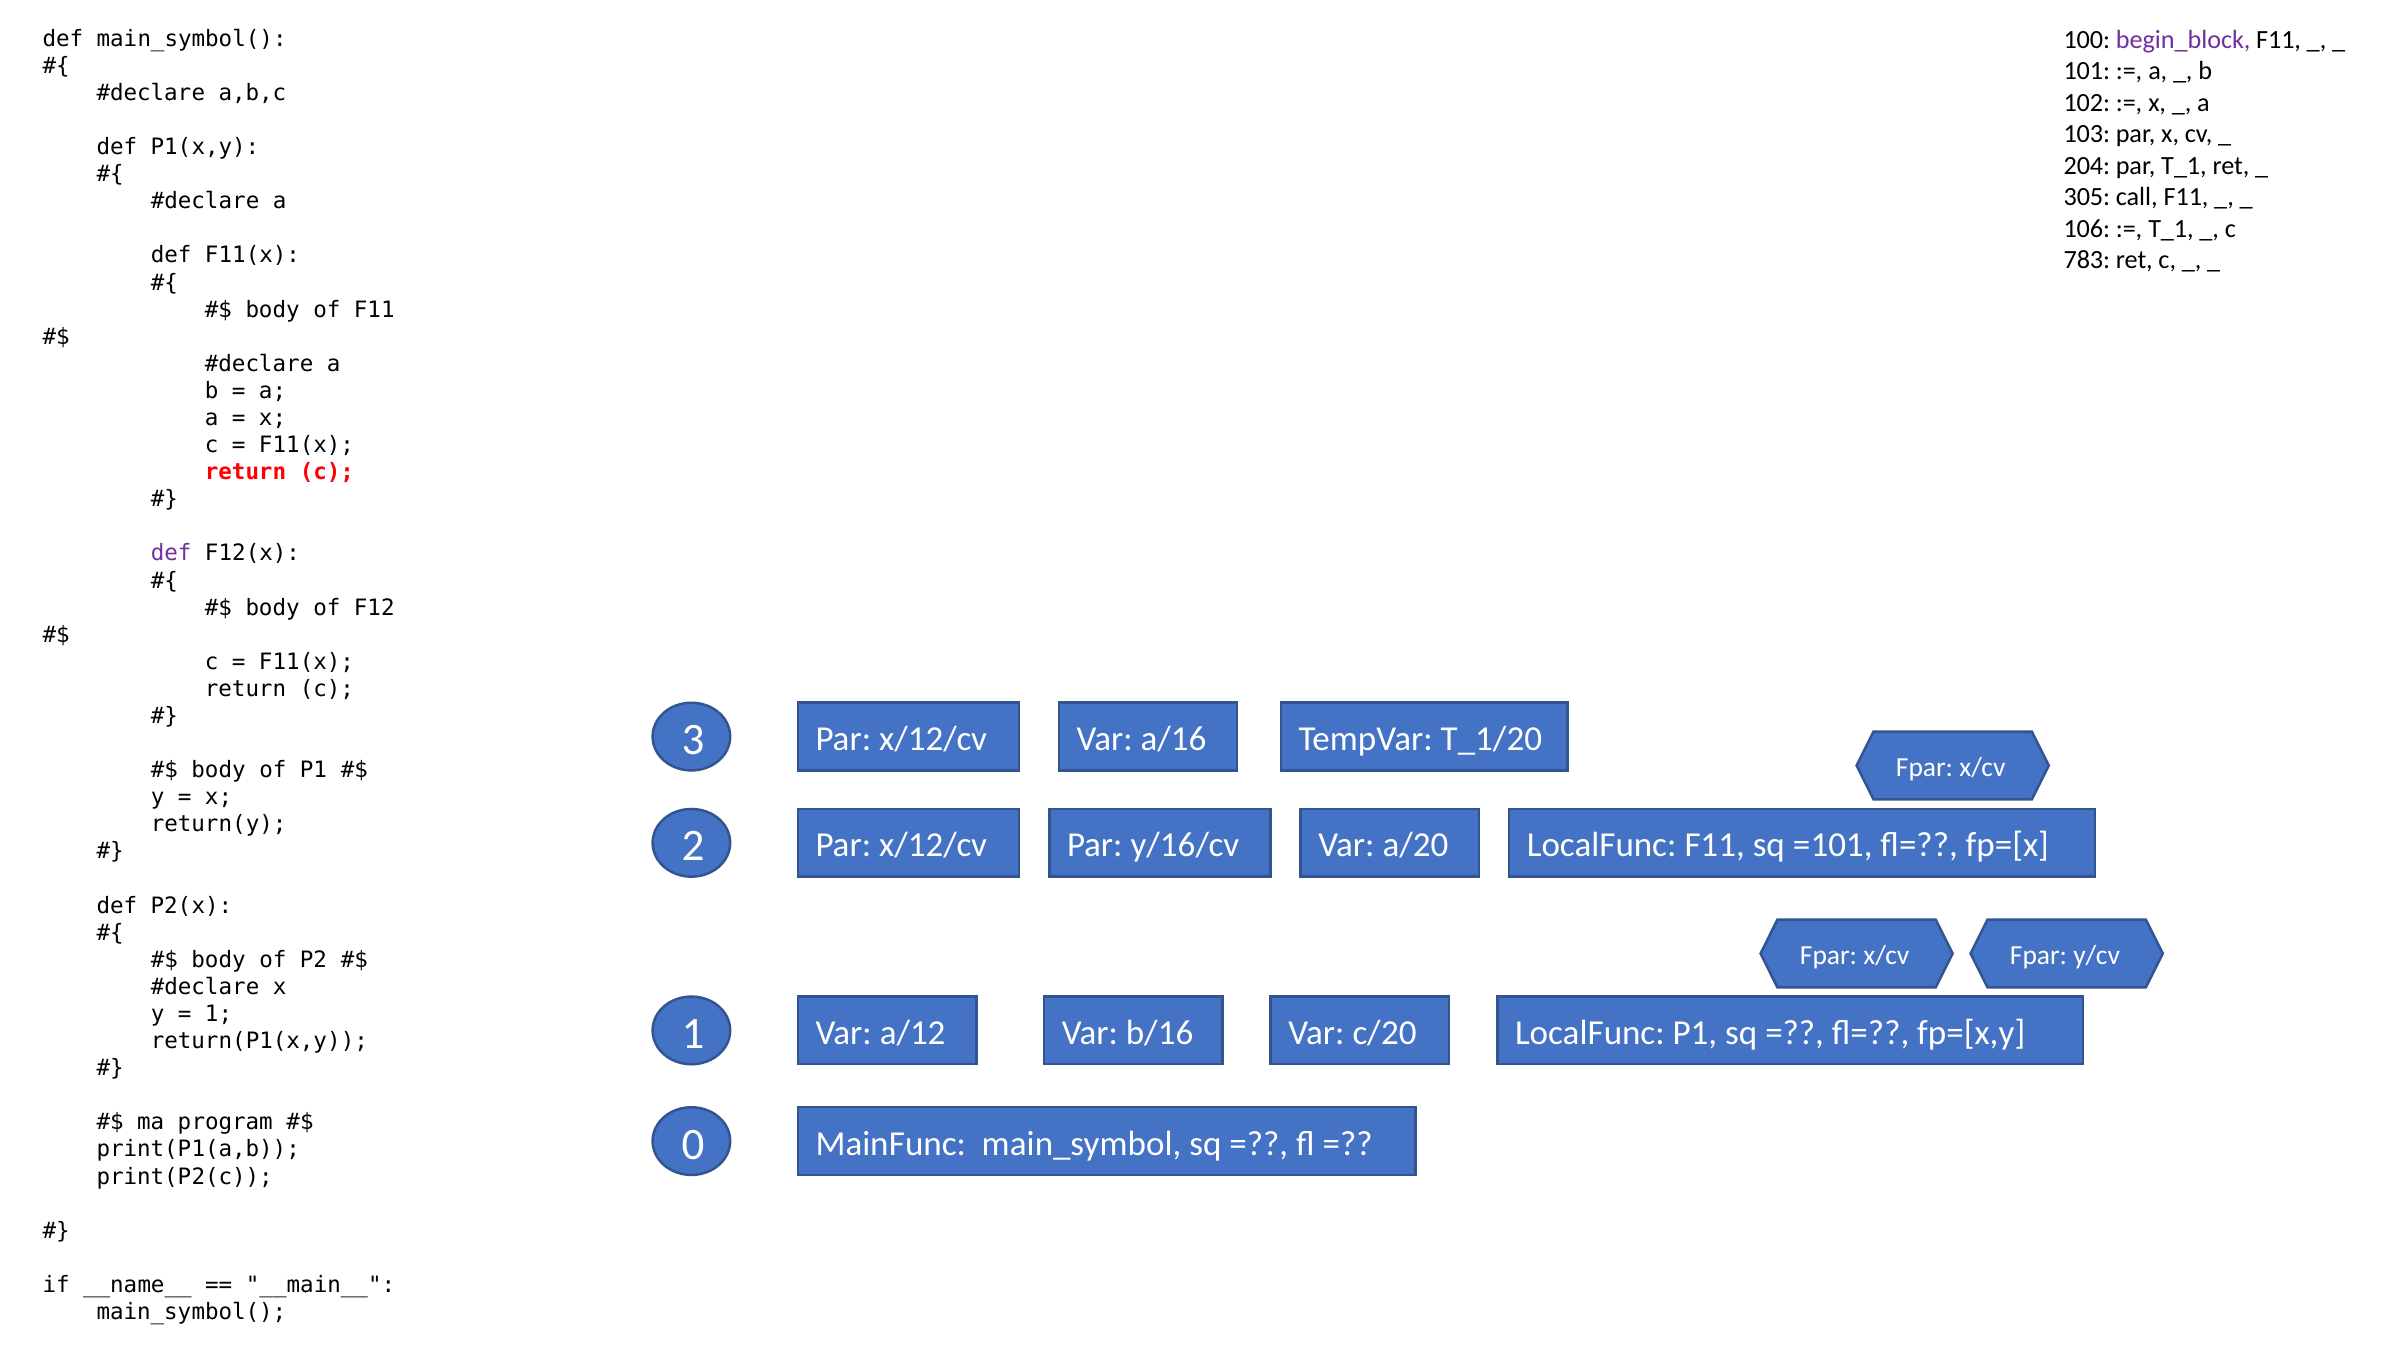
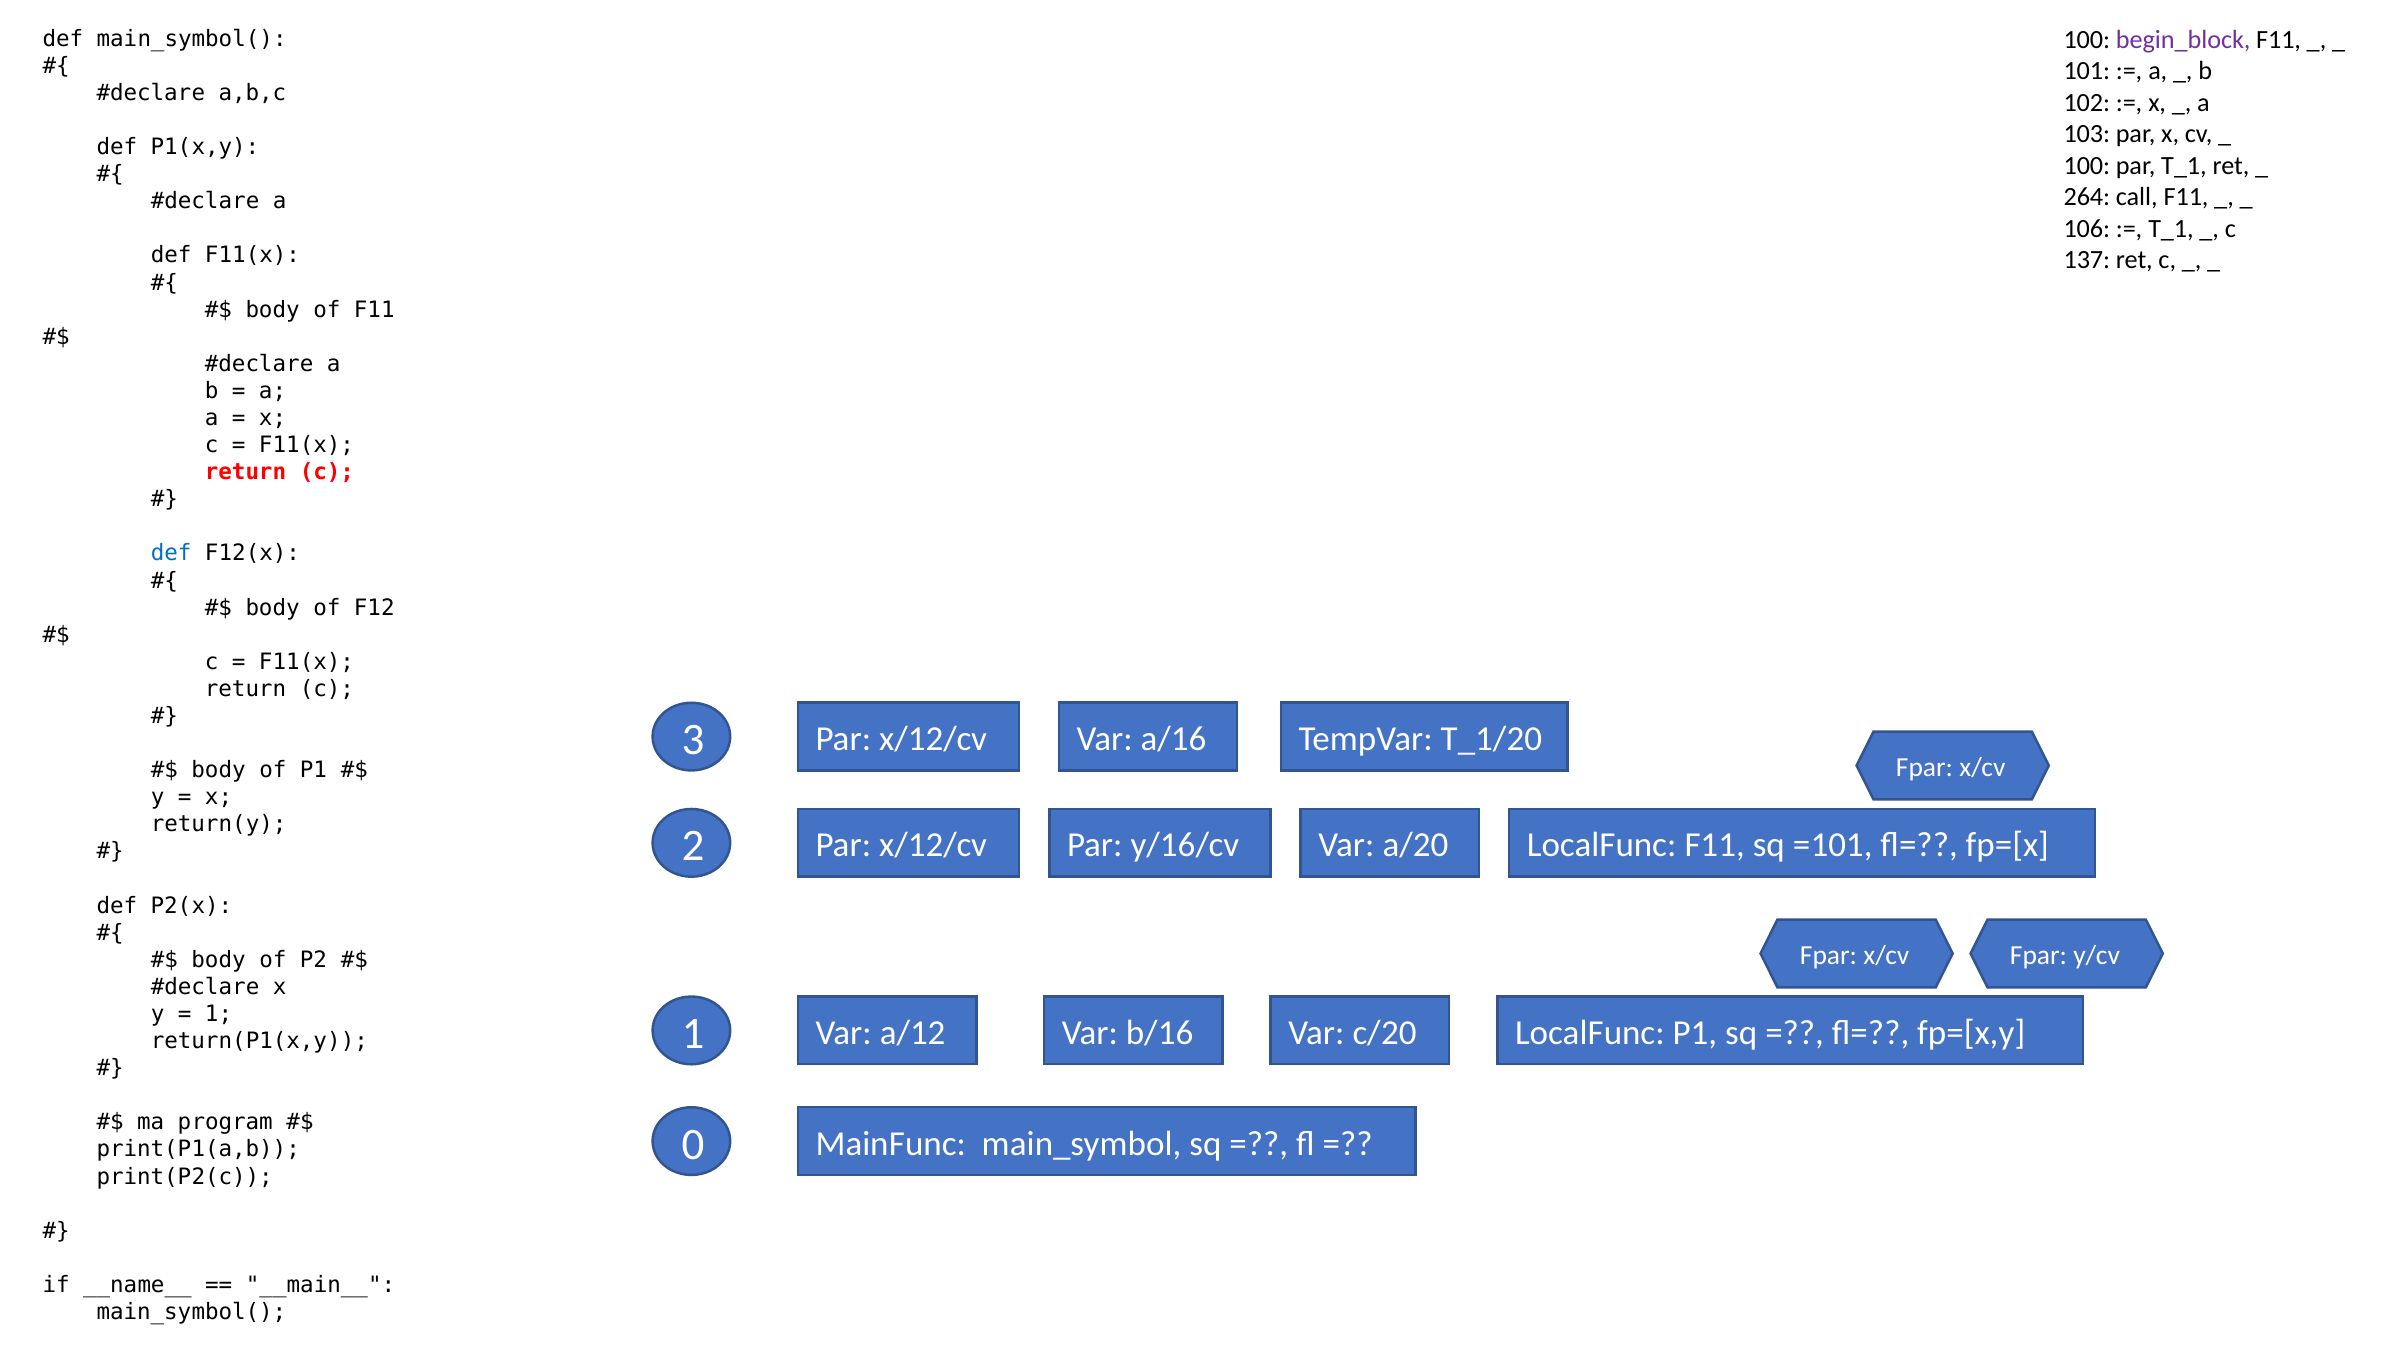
204: 204 -> 100 (2087, 165)
305: 305 -> 264 (2087, 197)
783: 783 -> 137 (2087, 260)
def colour: purple -> blue (171, 553)
